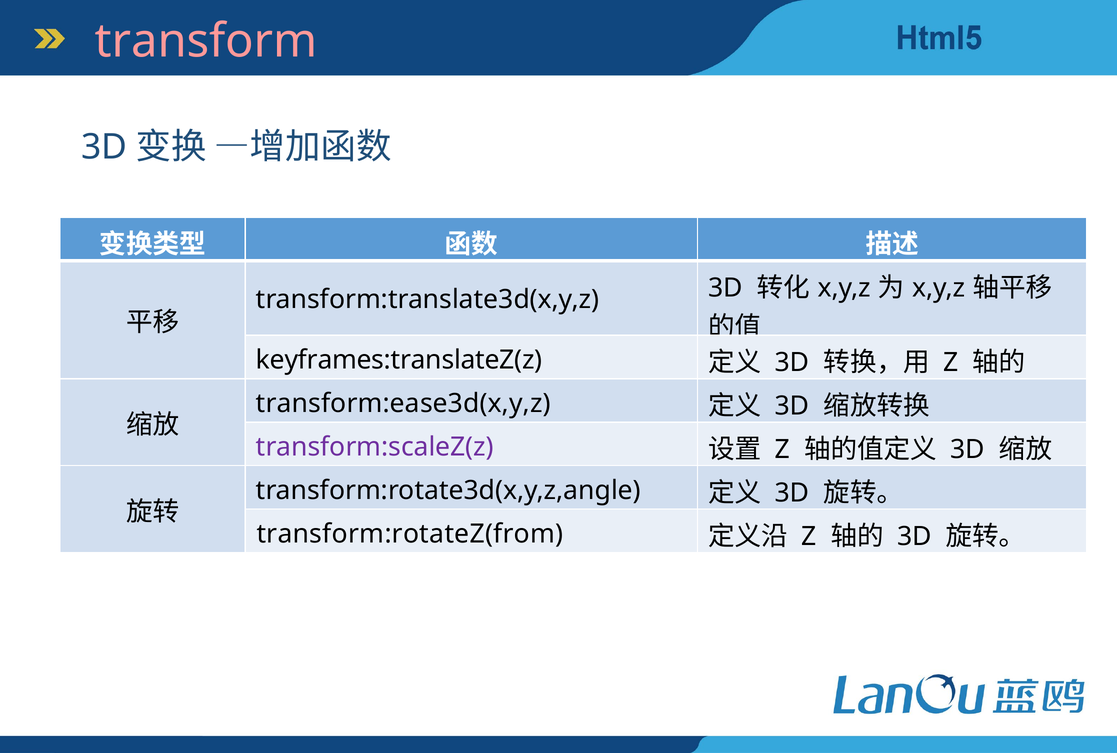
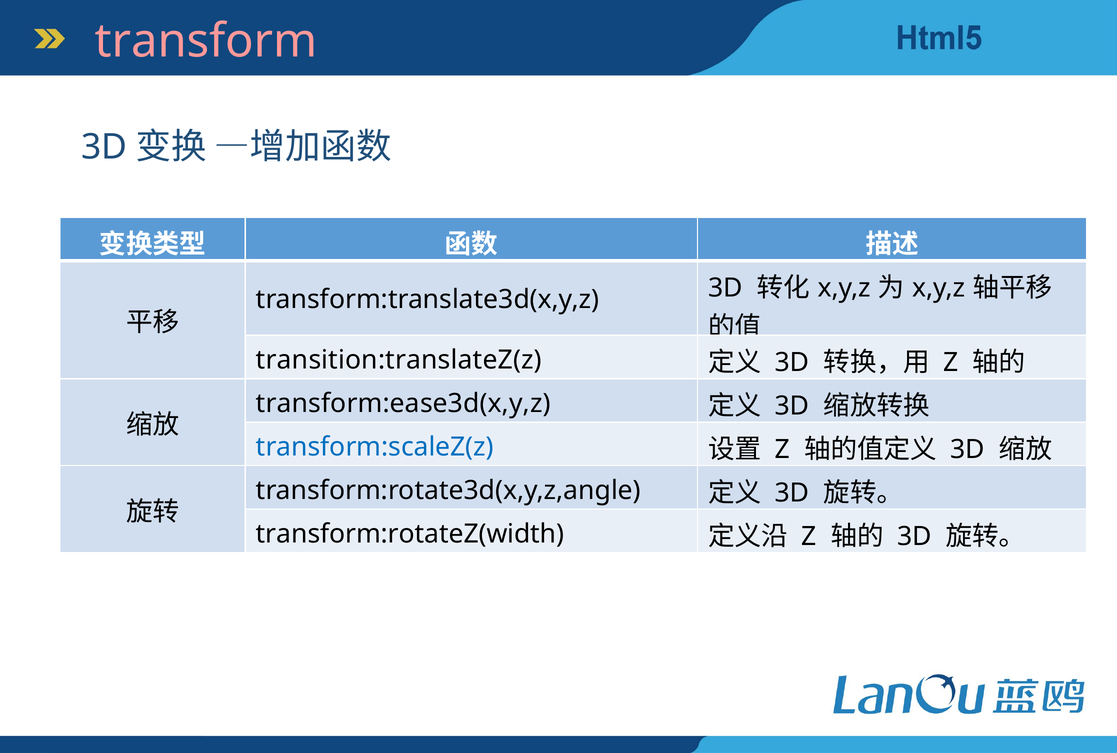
keyframes:translateZ(z: keyframes:translateZ(z -> transition:translateZ(z (399, 360)
transform:scaleZ(z colour: purple -> blue (375, 447)
transform:rotateZ(from: transform:rotateZ(from -> transform:rotateZ(width (410, 534)
